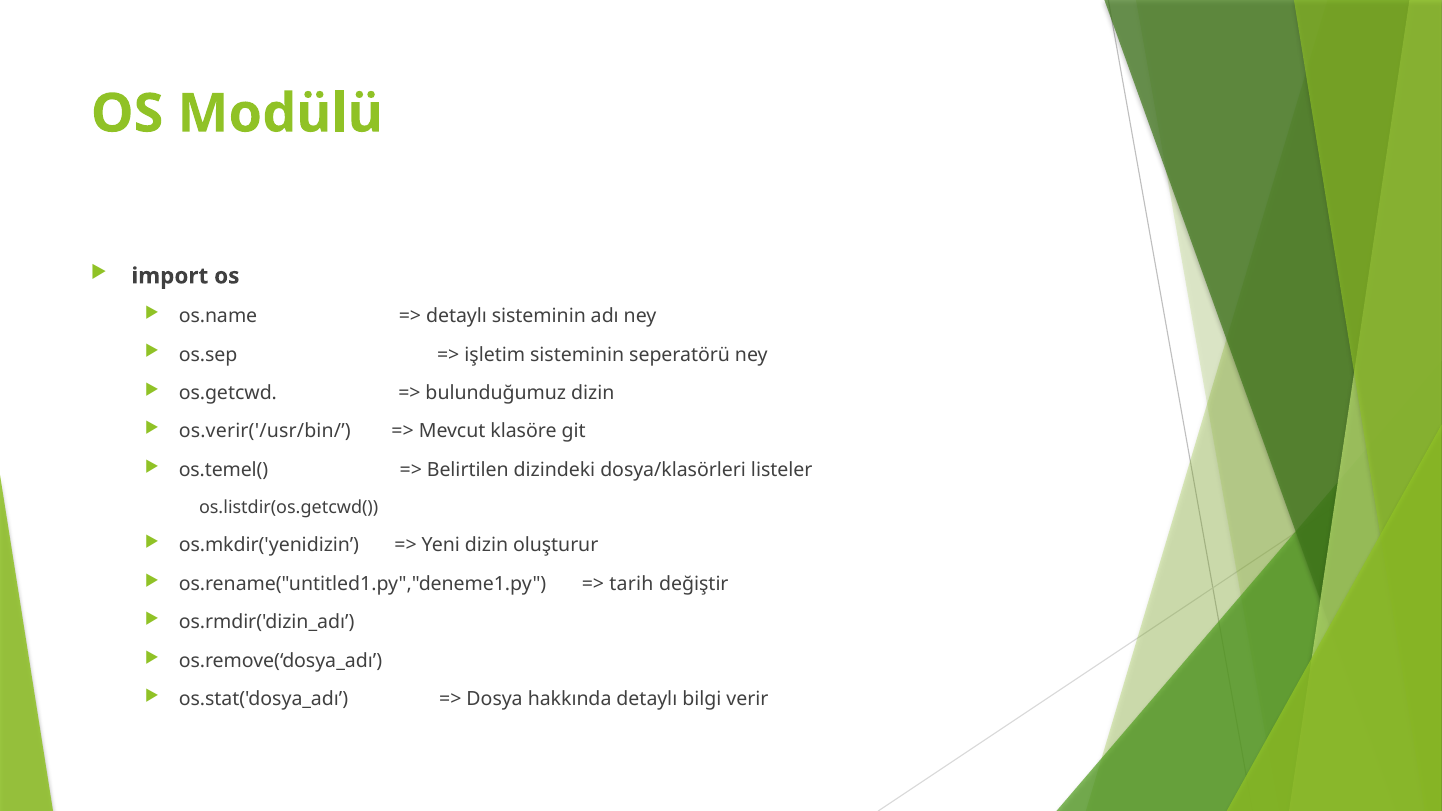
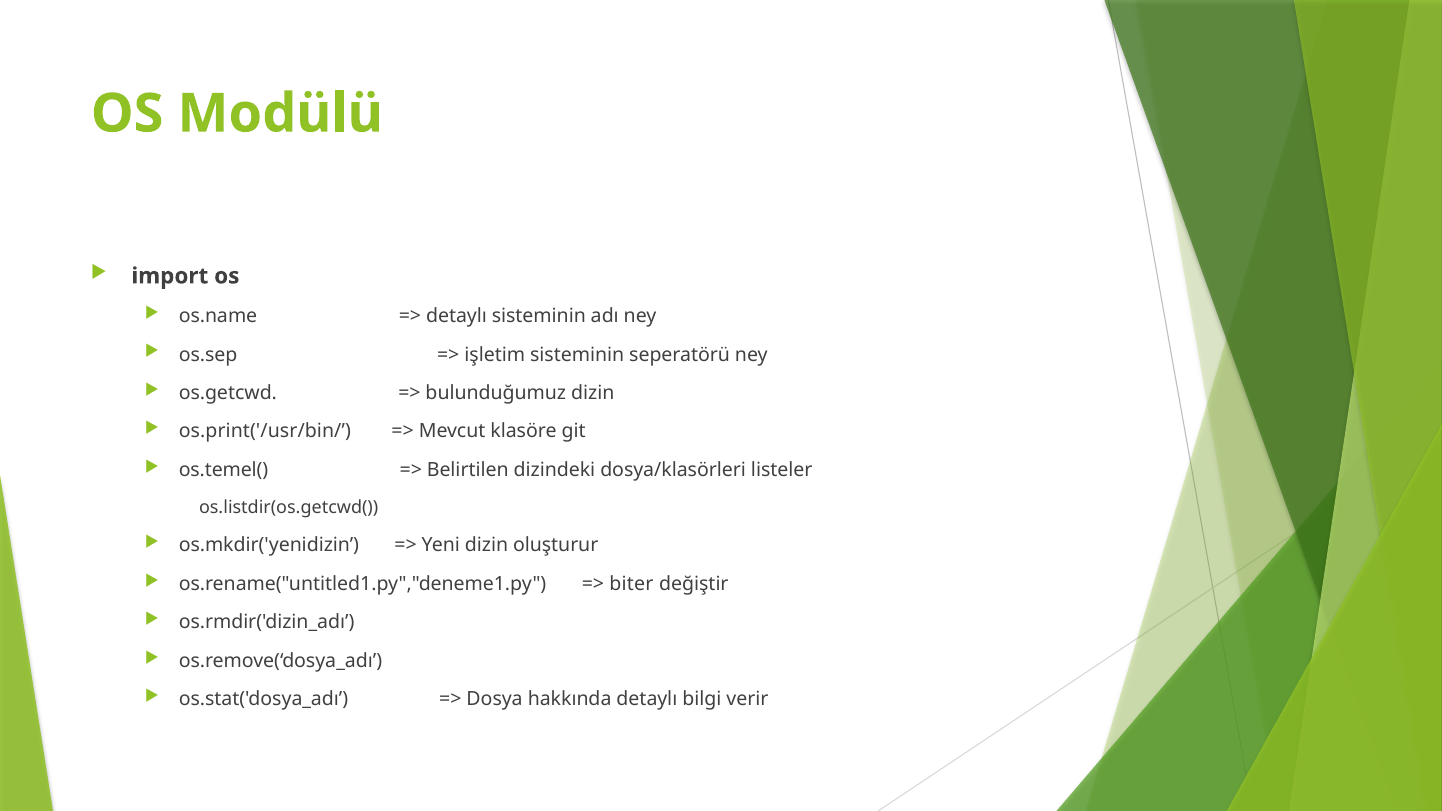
os.verir('/usr/bin/: os.verir('/usr/bin/ -> os.print('/usr/bin/ (265, 432)
tarih: tarih -> biter (631, 584)
